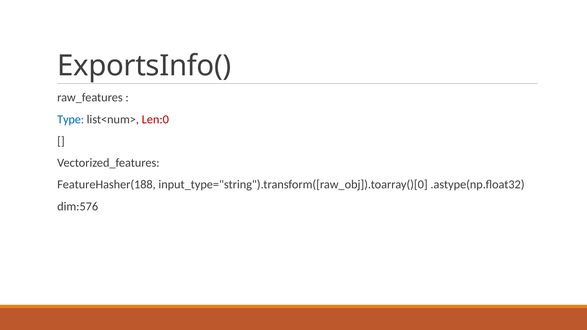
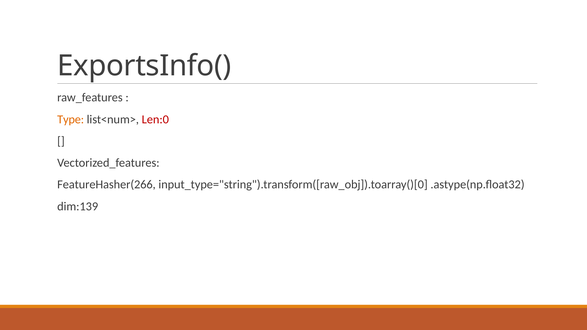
Type colour: blue -> orange (71, 119)
FeatureHasher(188: FeatureHasher(188 -> FeatureHasher(266 (106, 185)
dim:576: dim:576 -> dim:139 (78, 206)
